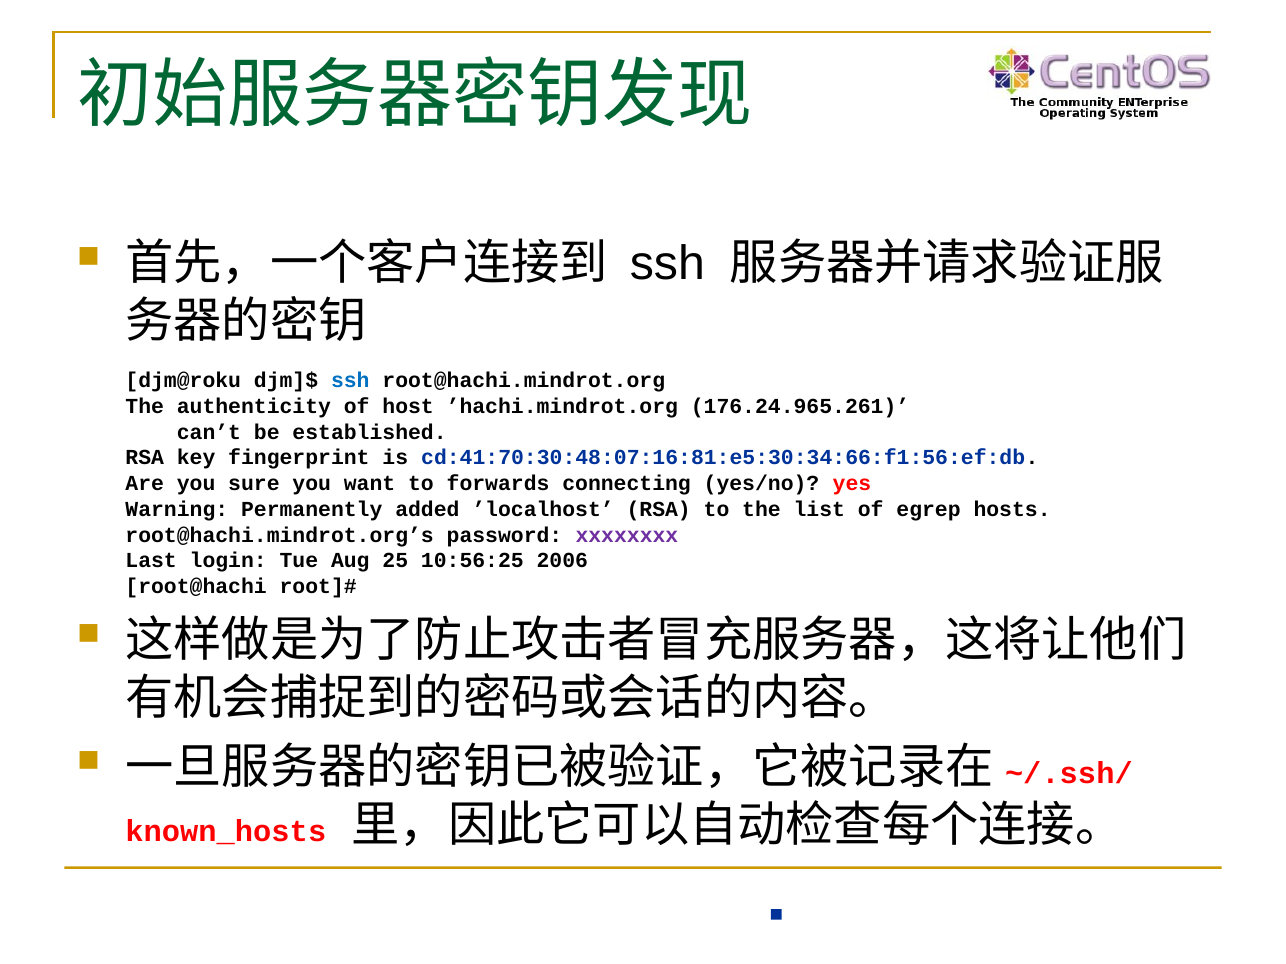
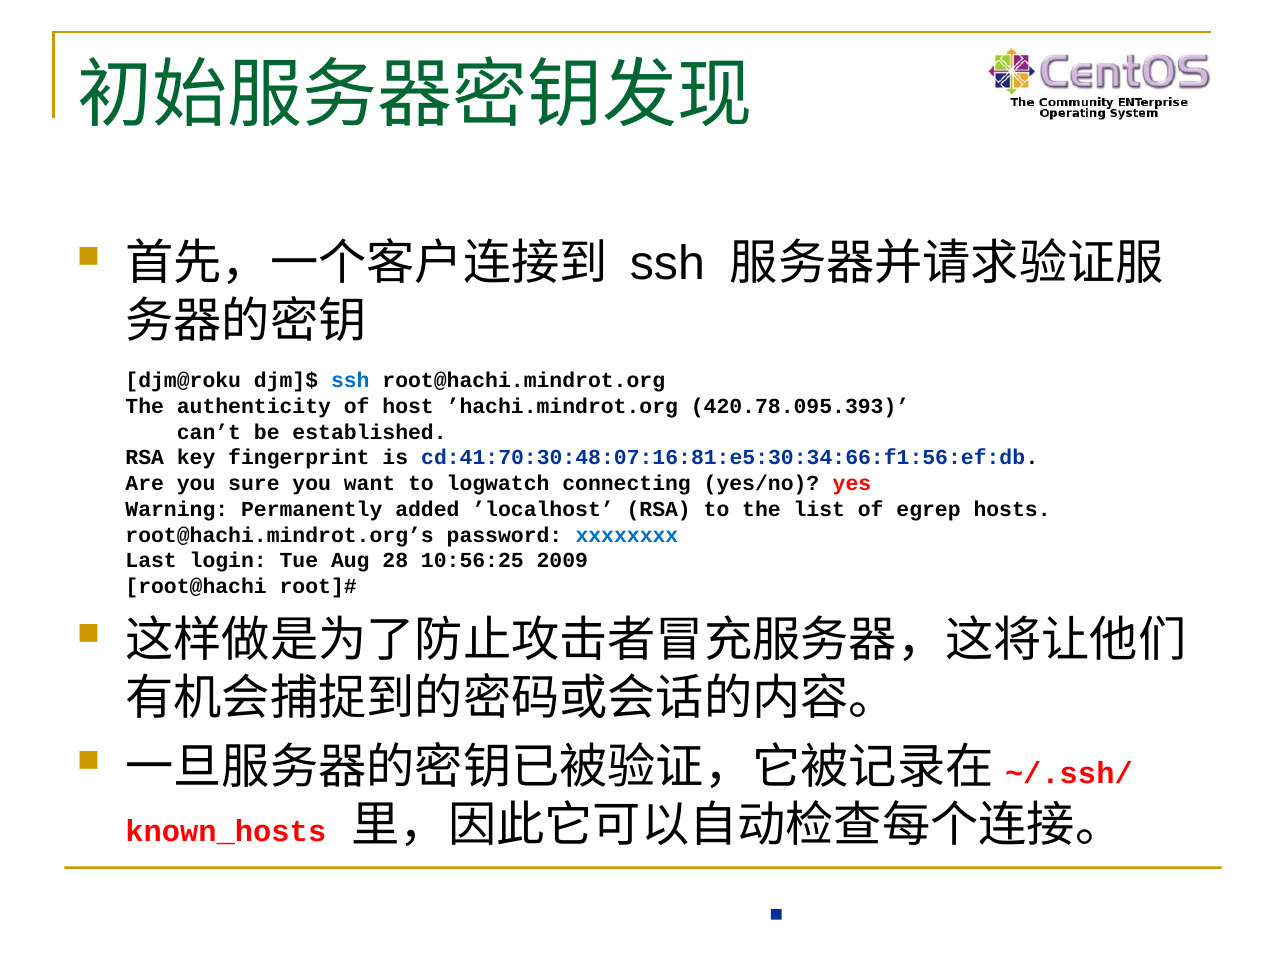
176.24.965.261: 176.24.965.261 -> 420.78.095.393 (800, 407)
forwards: forwards -> logwatch (498, 484)
xxxxxxxx colour: purple -> blue (627, 535)
25: 25 -> 28 (395, 561)
2006: 2006 -> 2009 (562, 561)
